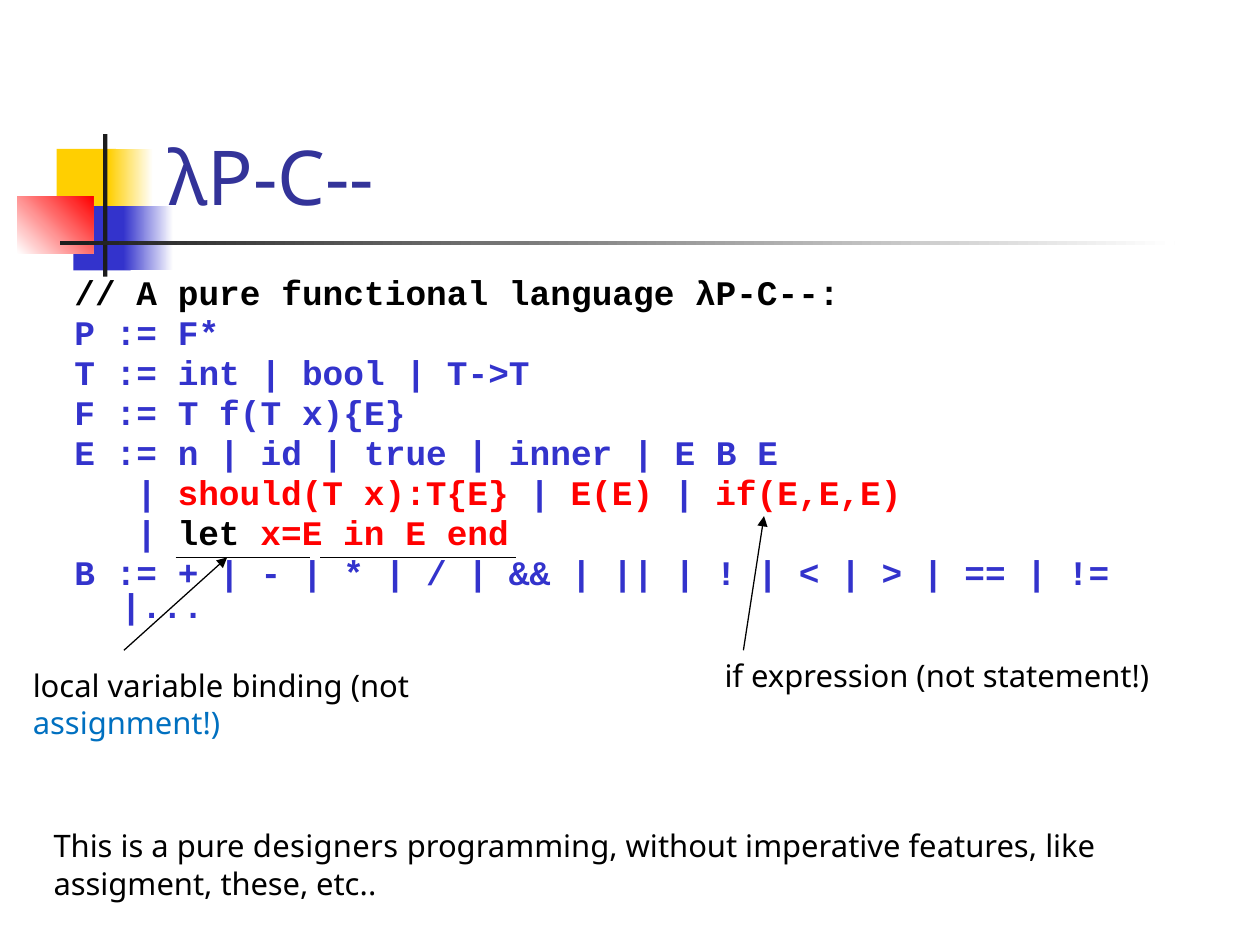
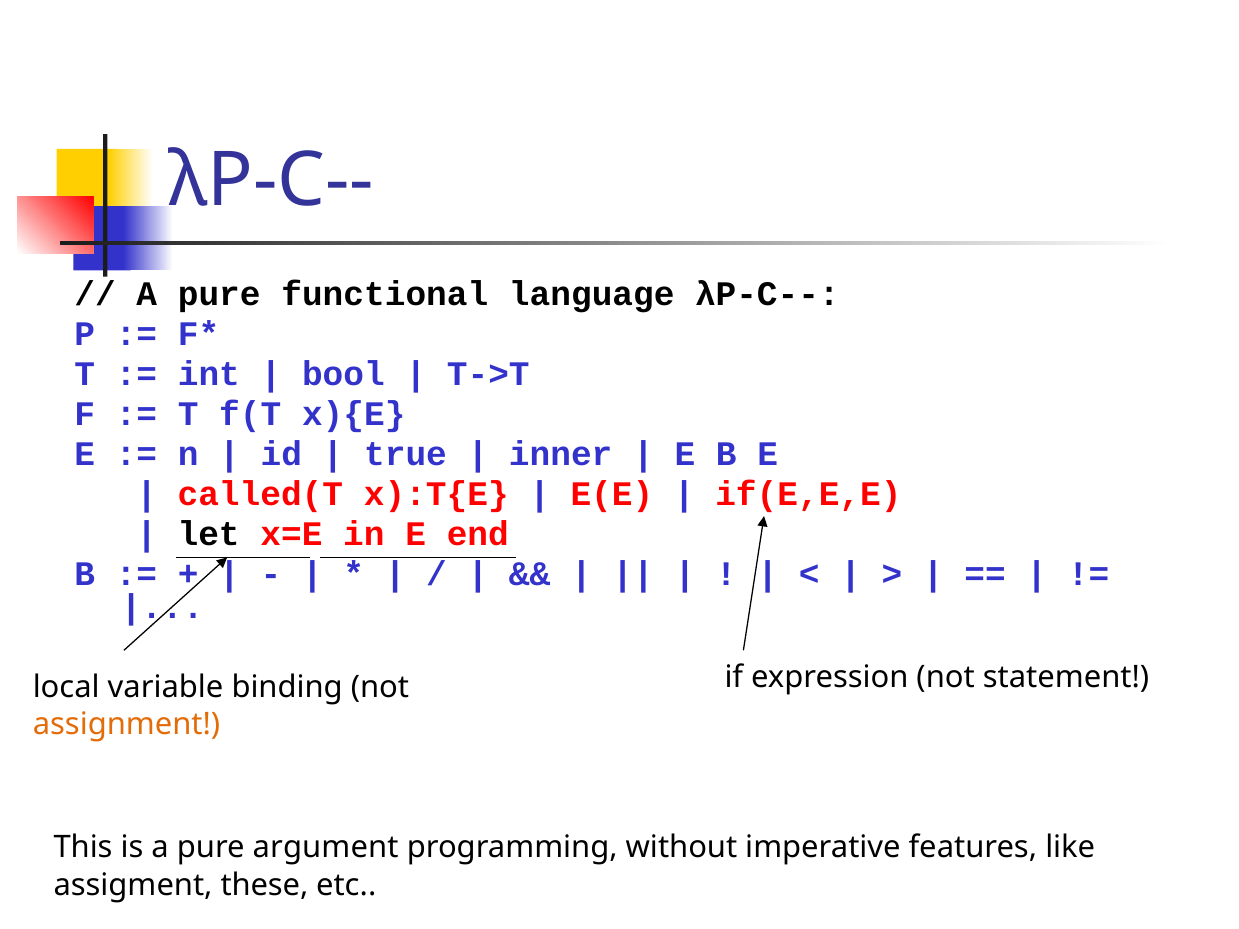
should(T: should(T -> called(T (260, 494)
assignment colour: blue -> orange (126, 725)
designers: designers -> argument (326, 848)
